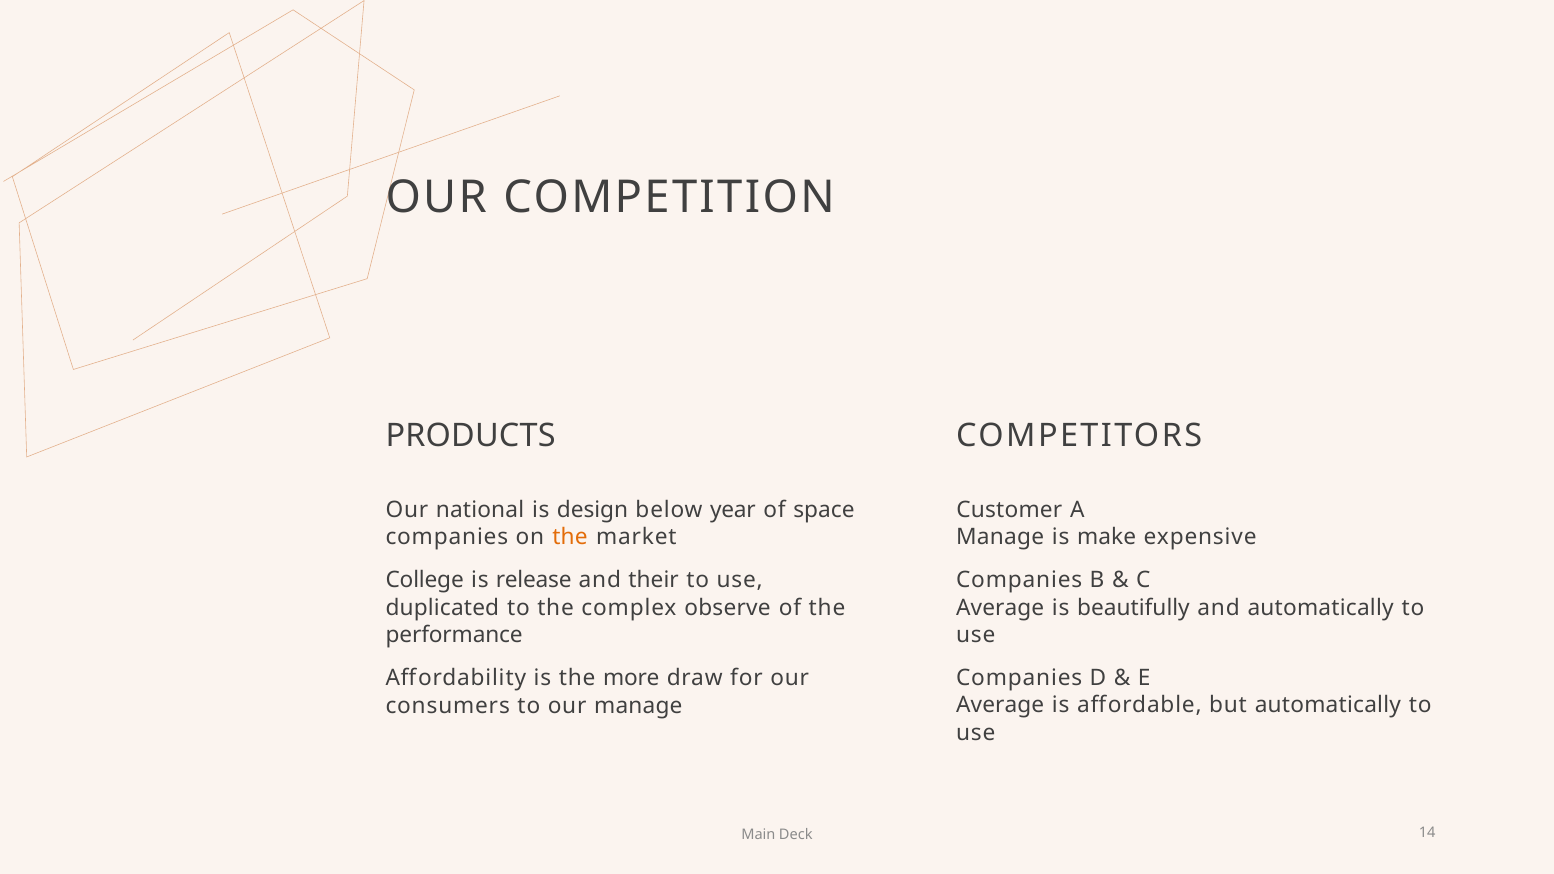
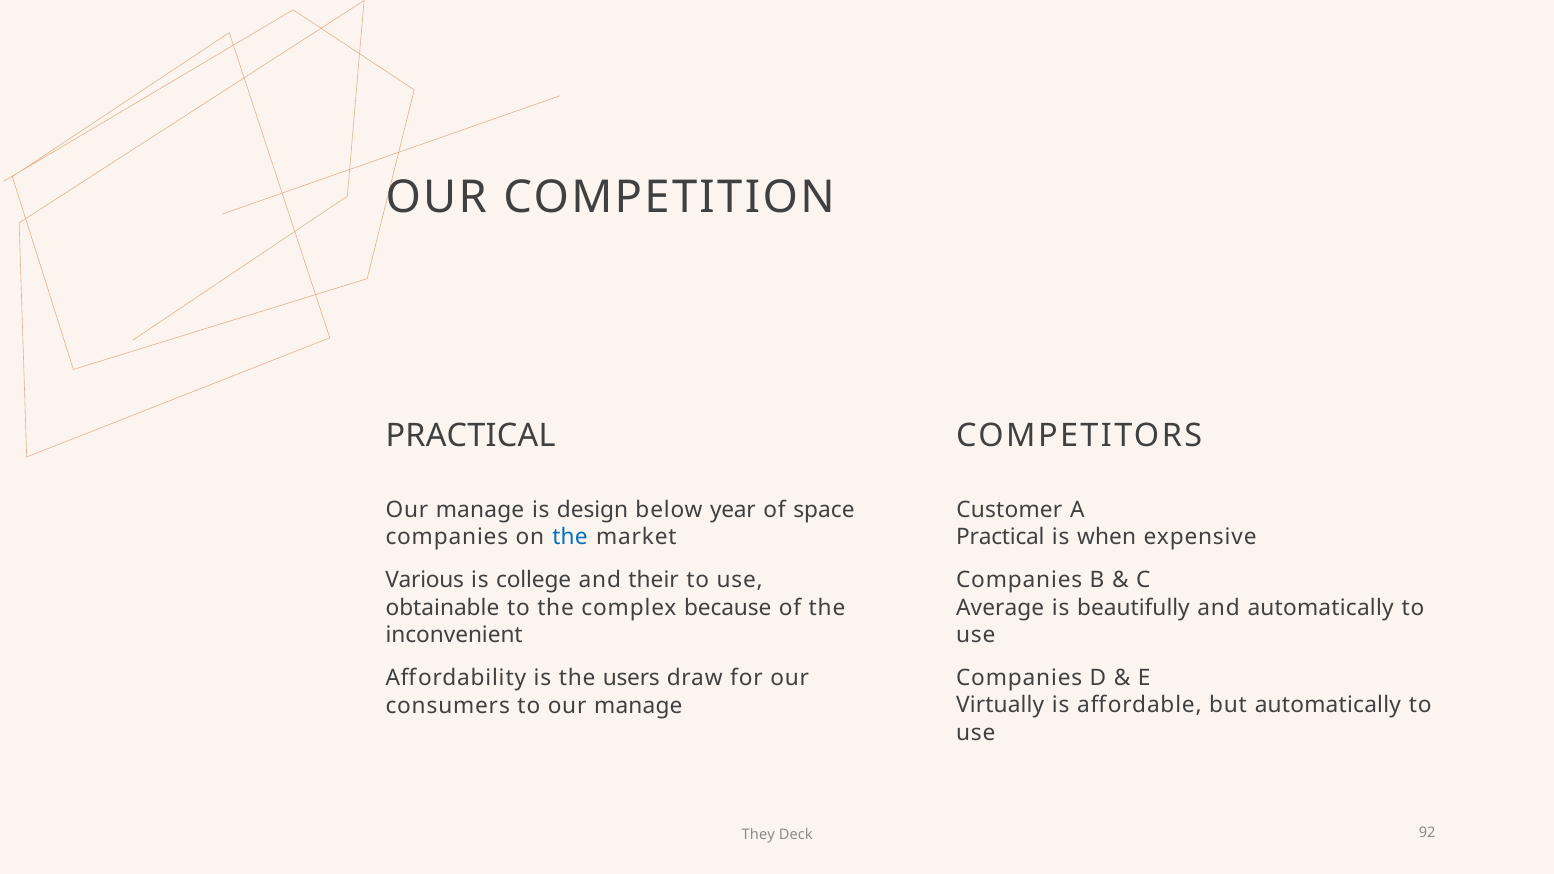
PRODUCTS: PRODUCTS -> PRACTICAL (471, 435)
national: national -> manage (480, 510)
the colour: orange -> blue (570, 537)
Manage: Manage -> Practical (1000, 537)
make: make -> when (1107, 537)
College: College -> Various (425, 581)
release: release -> college (534, 581)
duplicated: duplicated -> obtainable (442, 608)
observe: observe -> because (728, 608)
performance: performance -> inconvenient (454, 635)
more: more -> users (631, 679)
Average: Average -> Virtually (1000, 705)
Main: Main -> They (758, 834)
14: 14 -> 92 (1427, 833)
